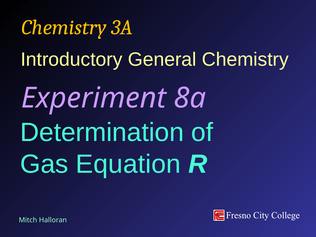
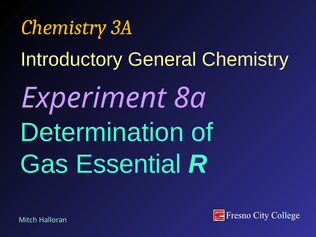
Equation: Equation -> Essential (128, 164)
